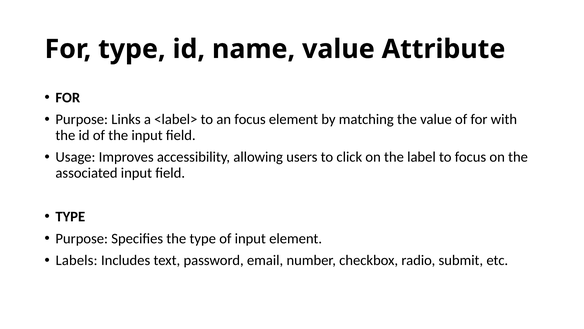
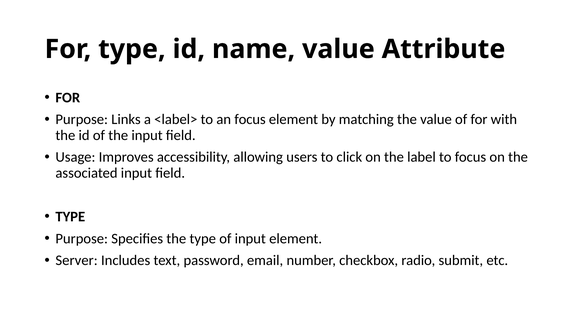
Labels: Labels -> Server (77, 260)
